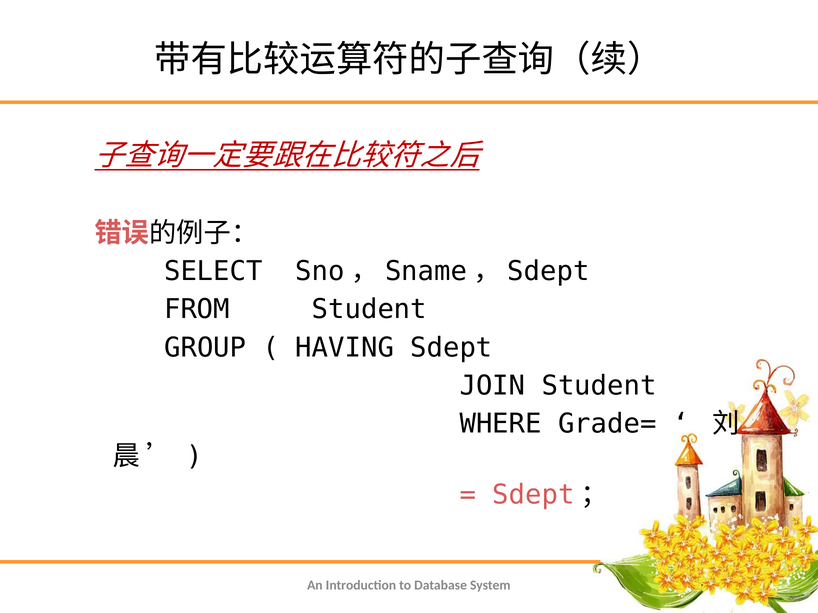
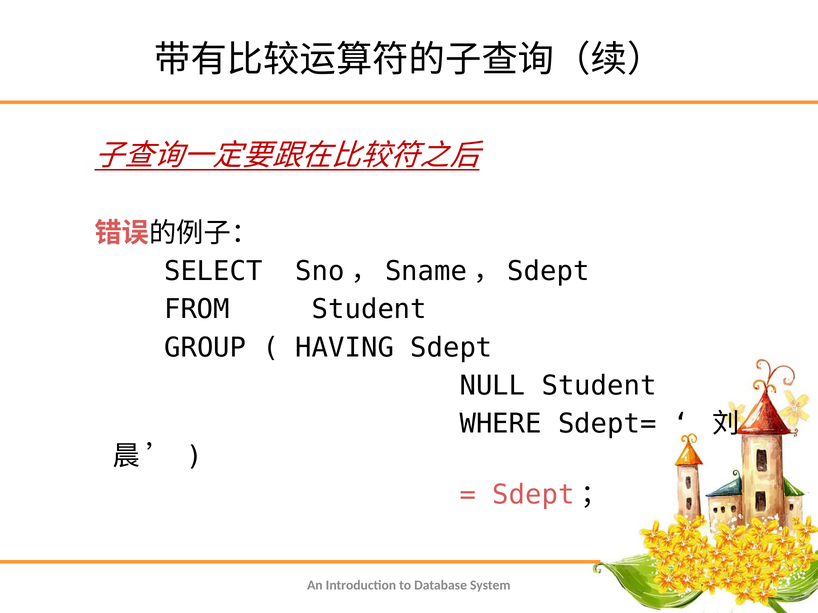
JOIN: JOIN -> NULL (492, 386)
Grade=: Grade= -> Sdept= (607, 424)
